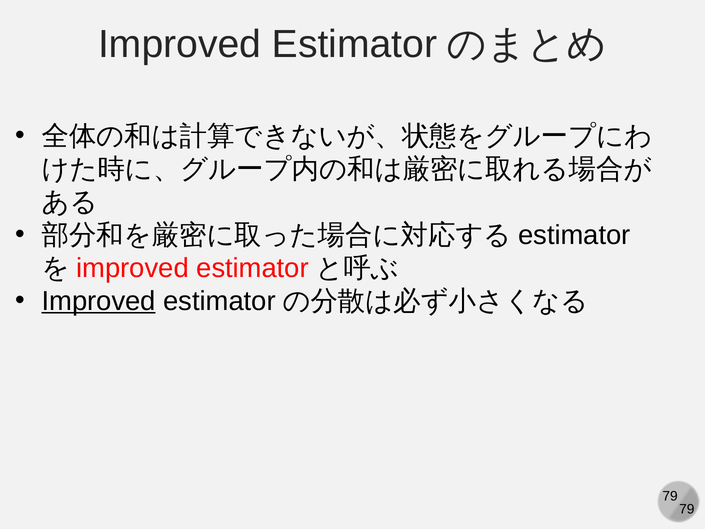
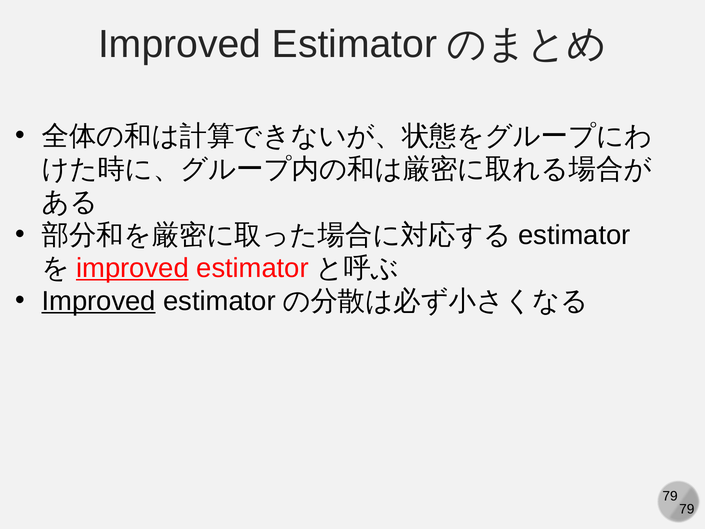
improved underline: none -> present (133, 268)
